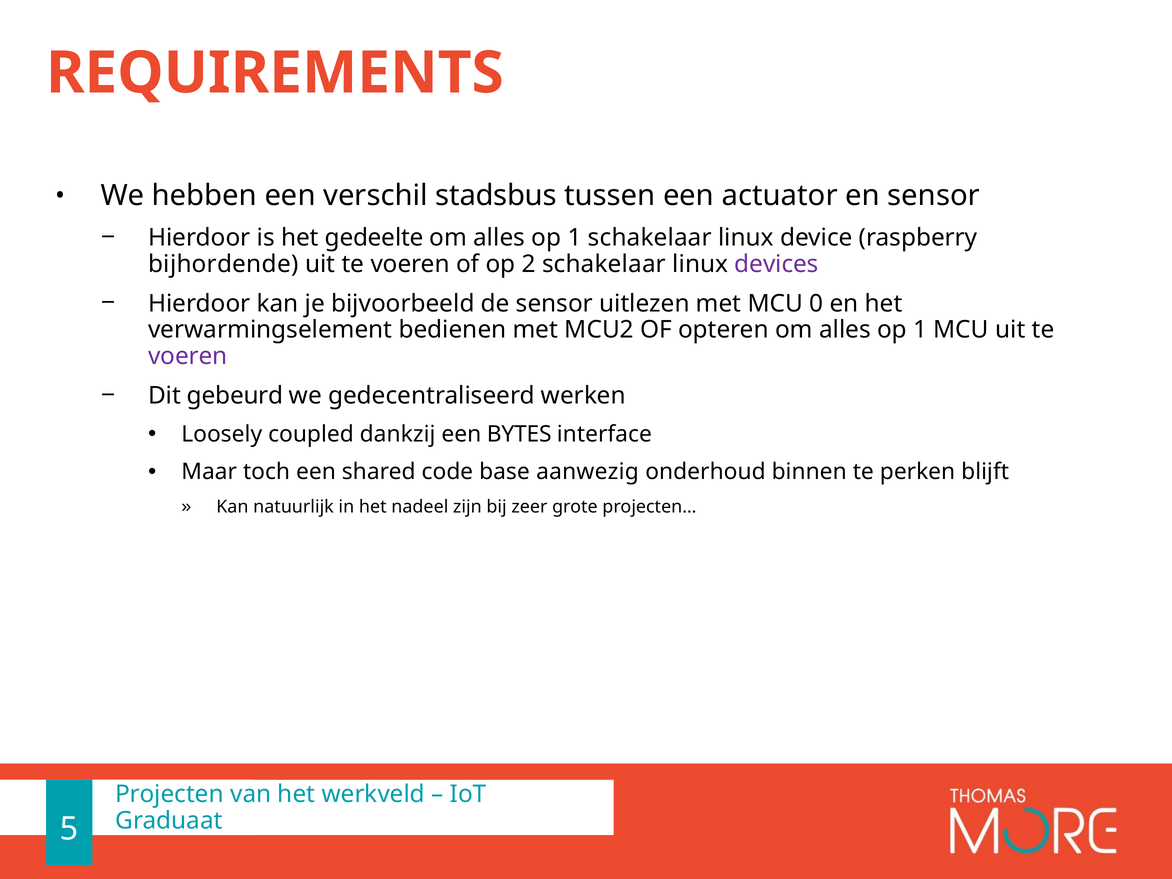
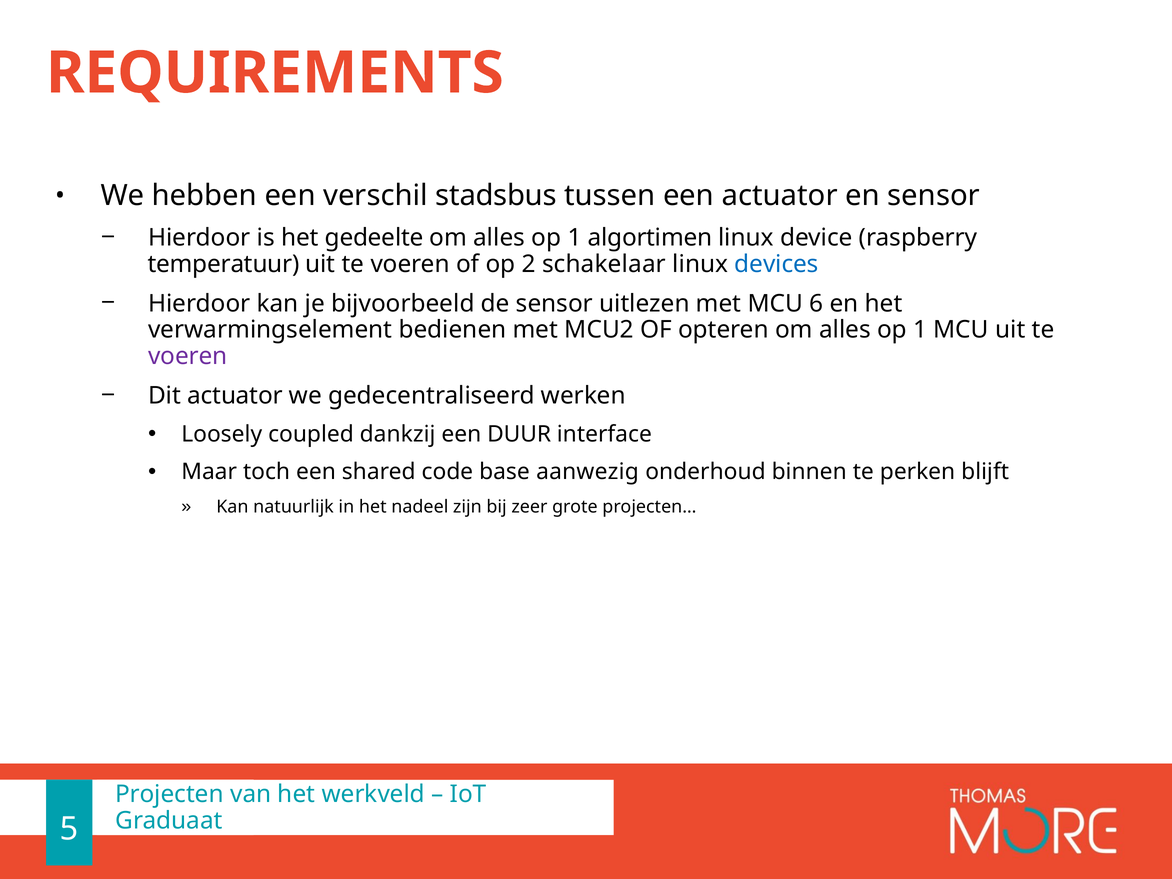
1 schakelaar: schakelaar -> algortimen (650, 238)
bijhordende: bijhordende -> temperatuur (224, 264)
devices colour: purple -> blue (776, 264)
0: 0 -> 6 (816, 303)
Dit gebeurd: gebeurd -> actuator (235, 396)
BYTES: BYTES -> DUUR (519, 434)
